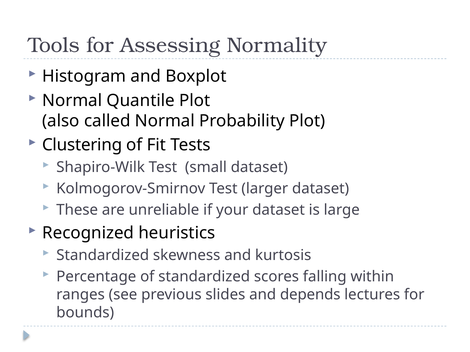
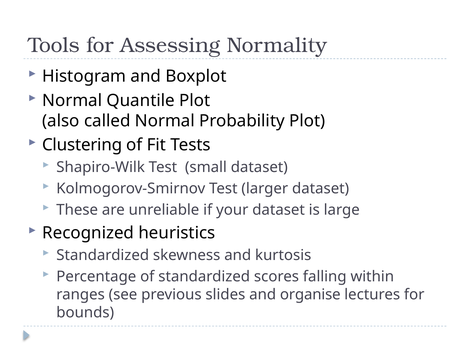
depends: depends -> organise (310, 295)
